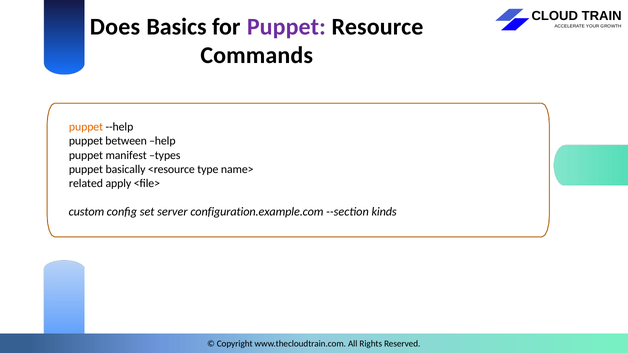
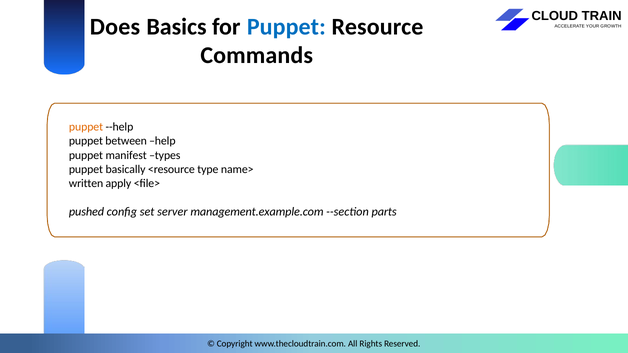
Puppet colour: purple -> blue (286, 27)
related: related -> written (86, 184)
custom: custom -> pushed (86, 212)
configuration.example.com: configuration.example.com -> management.example.com (257, 212)
kinds: kinds -> parts (384, 212)
